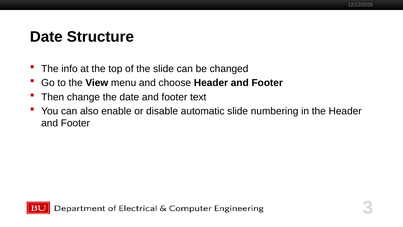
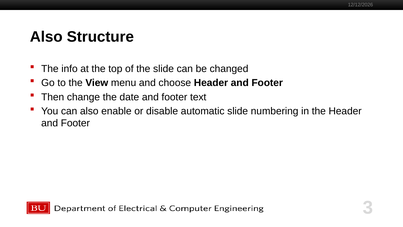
Date: Date -> Also (46, 37)
